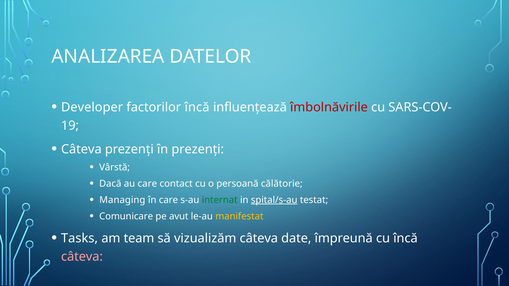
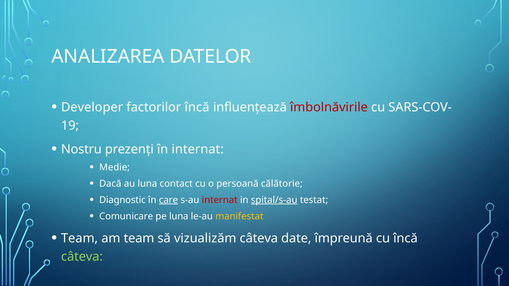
Câteva: Câteva -> Nostru (81, 149)
în prezenți: prezenți -> internat (198, 149)
Vârstă: Vârstă -> Medie (115, 167)
au care: care -> luna (147, 184)
Managing: Managing -> Diagnostic (122, 200)
care underline: none -> present (168, 200)
internat colour: green -> red (220, 200)
pe avut: avut -> luna (179, 217)
Tasks: Tasks -> Team (80, 239)
câteva colour: pink -> light green (82, 257)
